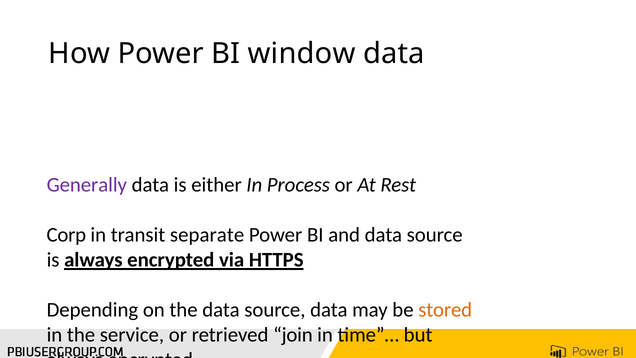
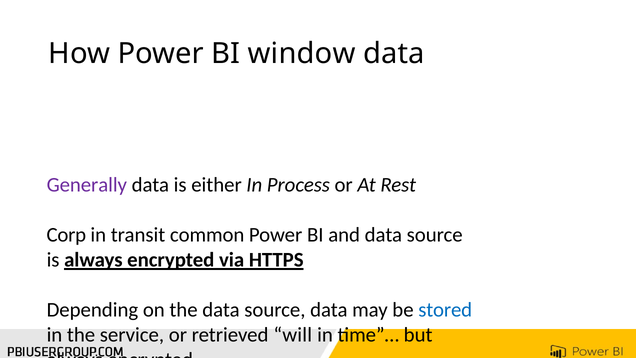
separate: separate -> common (207, 235)
stored colour: orange -> blue (445, 310)
join: join -> will (293, 334)
